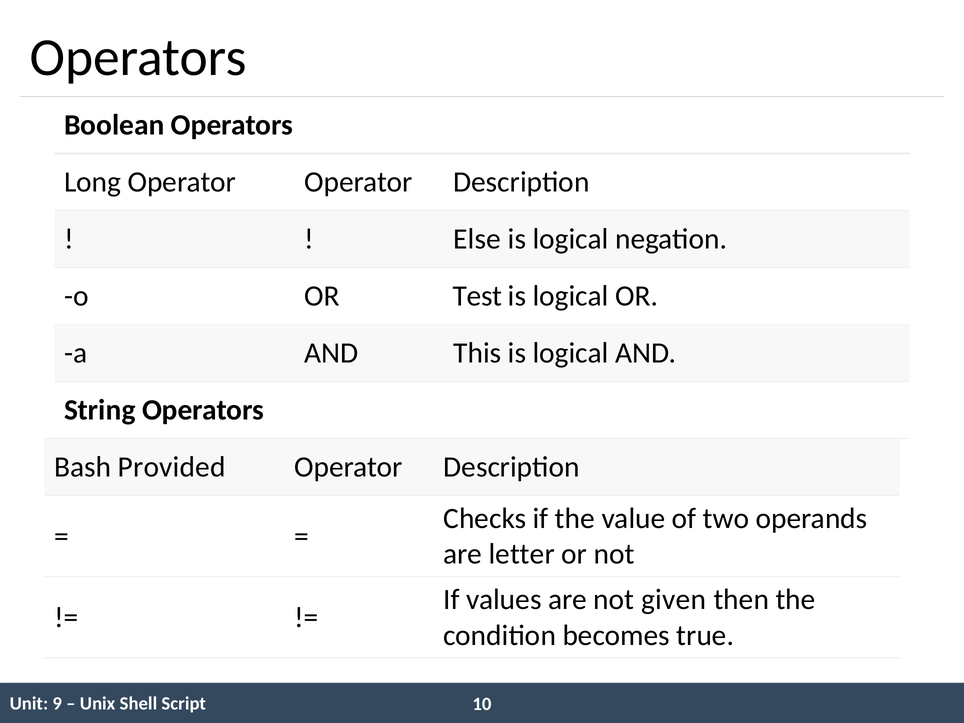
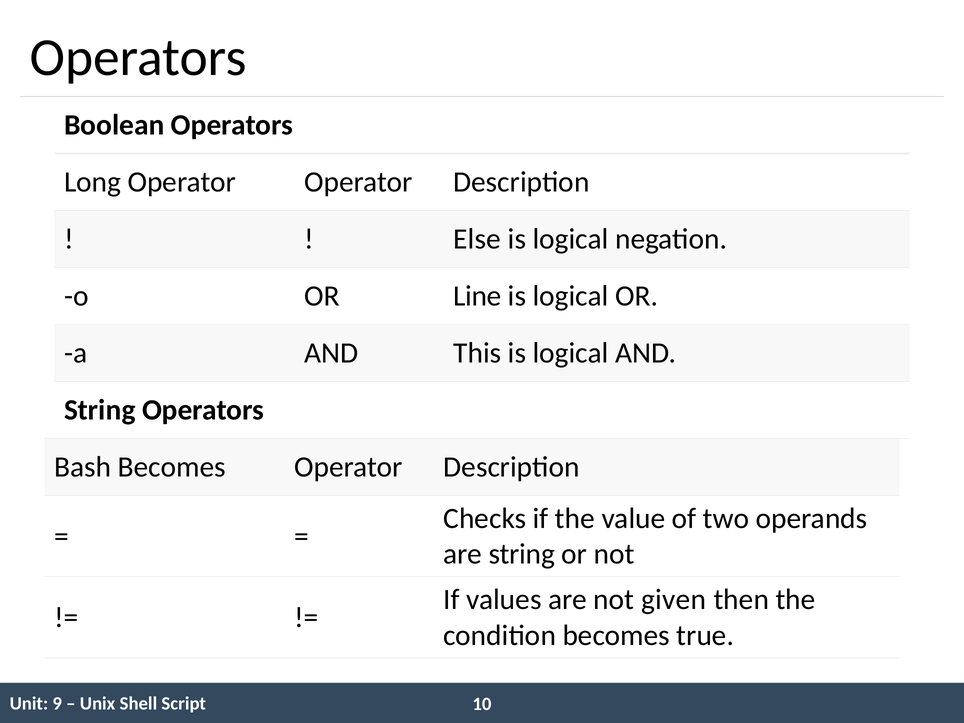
Test: Test -> Line (477, 296)
Bash Provided: Provided -> Becomes (172, 467)
are letter: letter -> string (522, 554)
